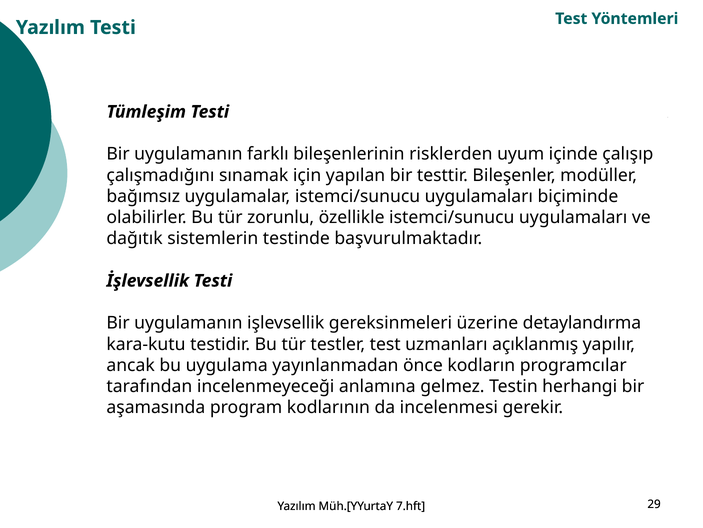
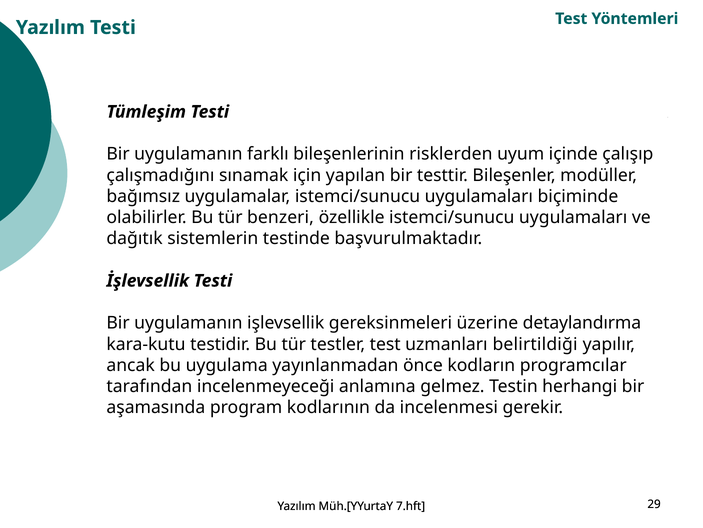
zorunlu: zorunlu -> benzeri (280, 217)
açıklanmış: açıklanmış -> belirtildiği (535, 344)
